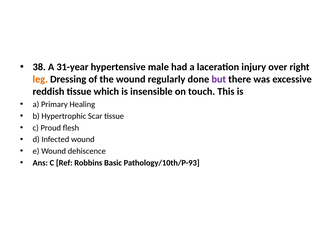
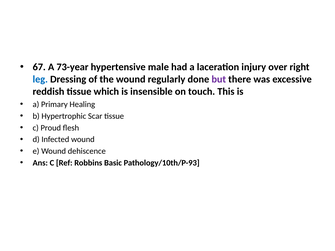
38: 38 -> 67 (39, 67)
31-year: 31-year -> 73-year (72, 67)
leg colour: orange -> blue (40, 79)
